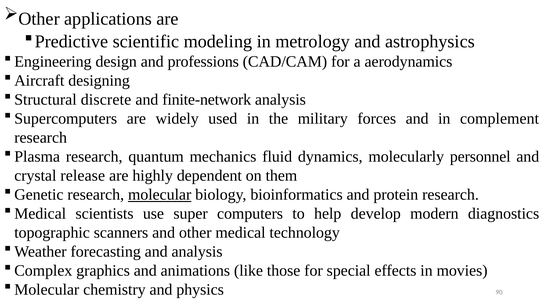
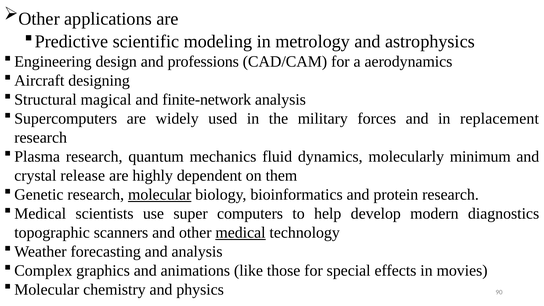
discrete: discrete -> magical (106, 100)
complement: complement -> replacement (499, 119)
personnel: personnel -> minimum (480, 157)
medical underline: none -> present (241, 233)
